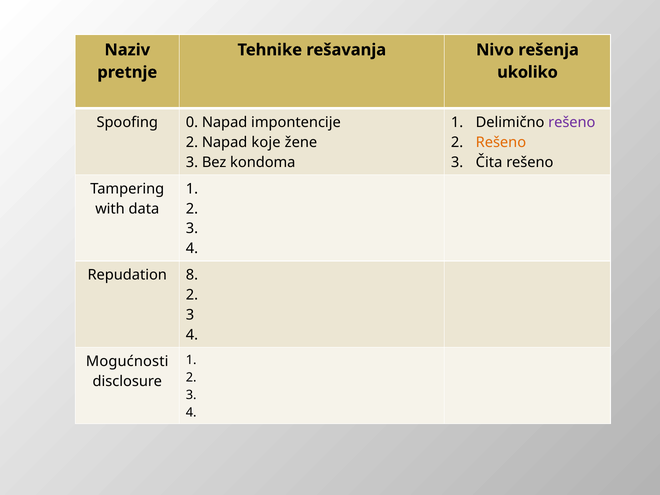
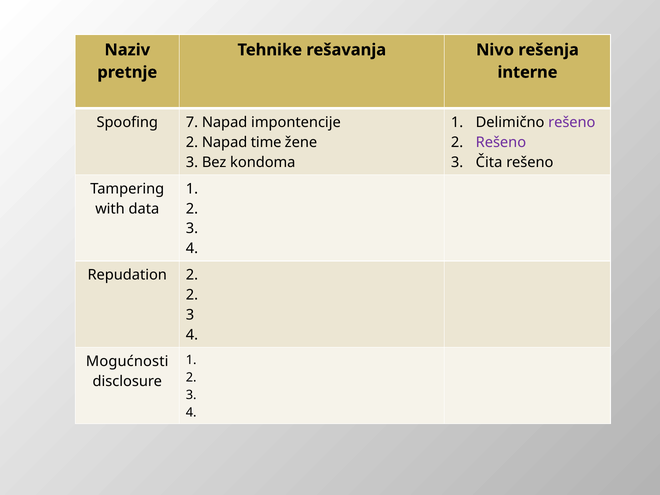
ukoliko: ukoliko -> interne (528, 72)
0: 0 -> 7 (192, 122)
koje: koje -> time (266, 142)
Rešeno colour: orange -> purple (501, 142)
Repudation 8: 8 -> 2 (192, 275)
